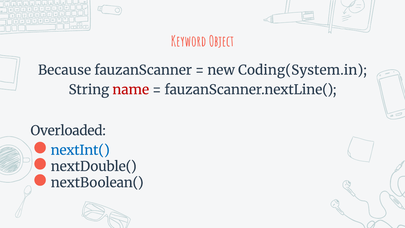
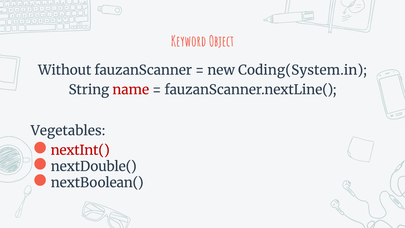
Because: Because -> Without (65, 70)
Overloaded: Overloaded -> Vegetables (68, 131)
nextInt( colour: blue -> red (80, 150)
